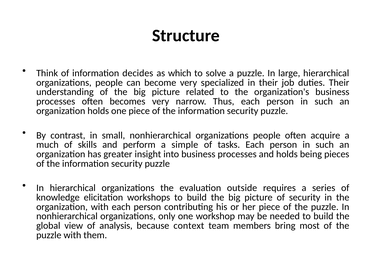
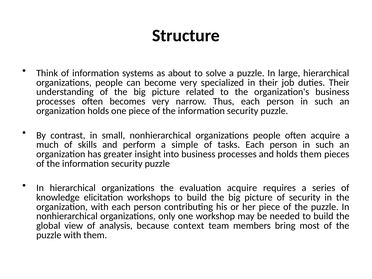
decides: decides -> systems (138, 73)
which: which -> about (180, 73)
holds being: being -> them (311, 154)
evaluation outside: outside -> acquire (242, 188)
